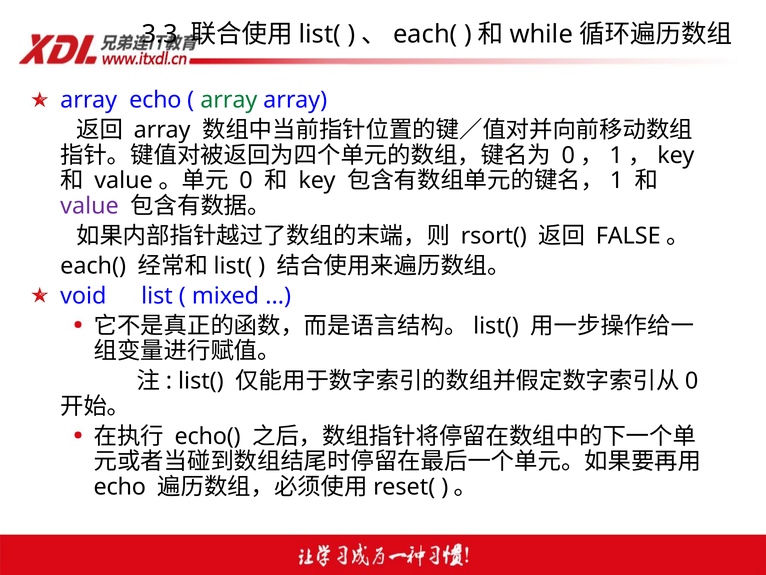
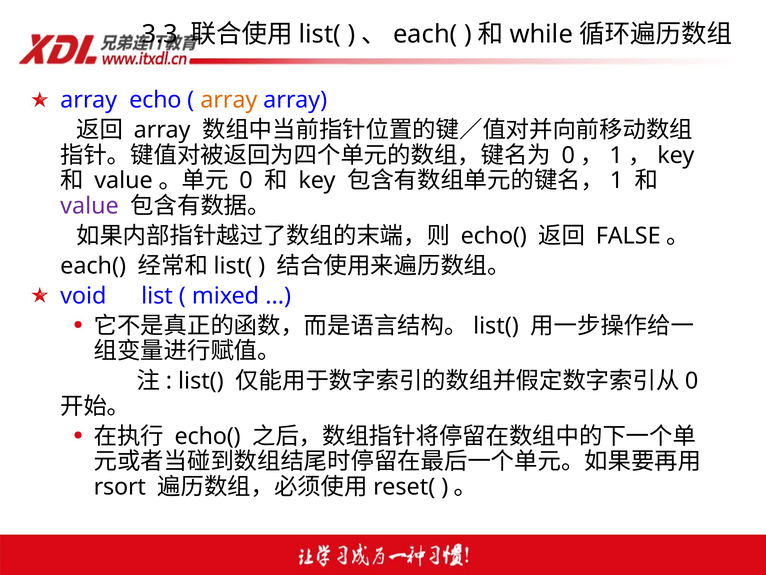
array colour: green -> orange (229, 100)
rsort(: rsort( -> echo( (494, 236)
echo: echo -> rsort (120, 487)
